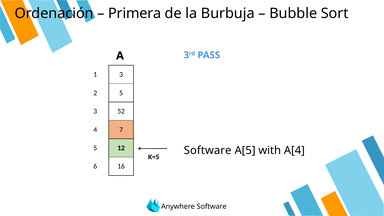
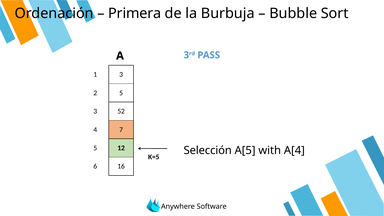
Software: Software -> Selección (208, 150)
